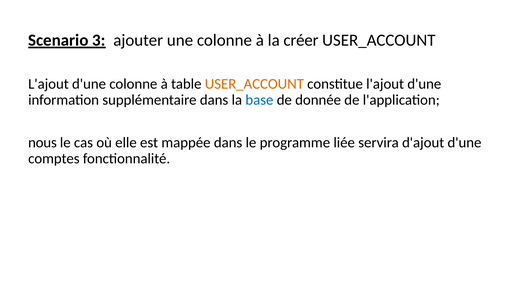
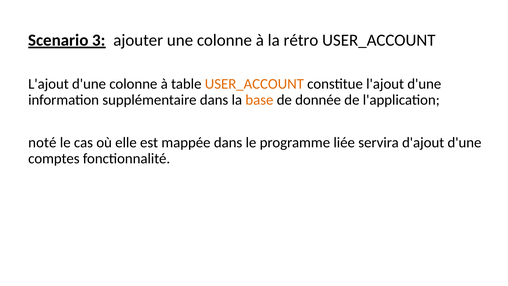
créer: créer -> rétro (301, 40)
base colour: blue -> orange (259, 100)
nous: nous -> noté (42, 142)
